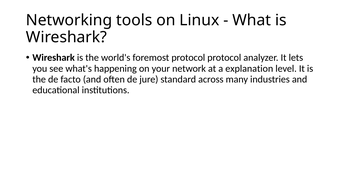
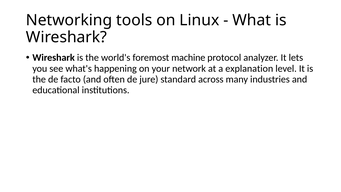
foremost protocol: protocol -> machine (188, 58)
